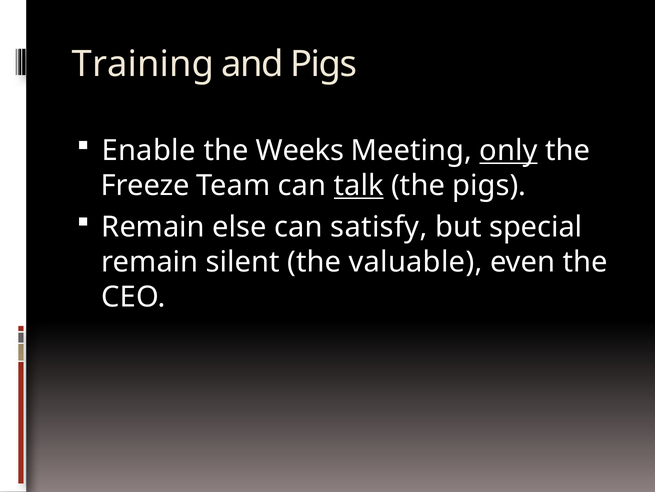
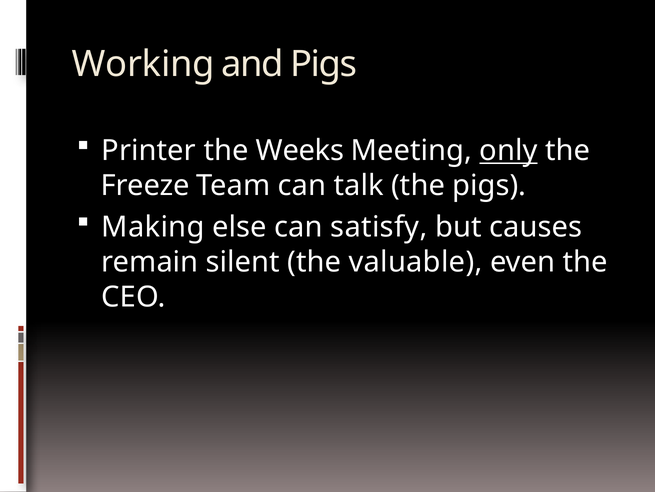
Training: Training -> Working (143, 64)
Enable: Enable -> Printer (149, 150)
talk underline: present -> none (359, 185)
Remain: Remain -> Making (153, 227)
special: special -> causes (536, 227)
